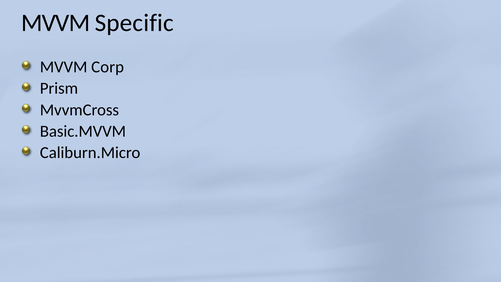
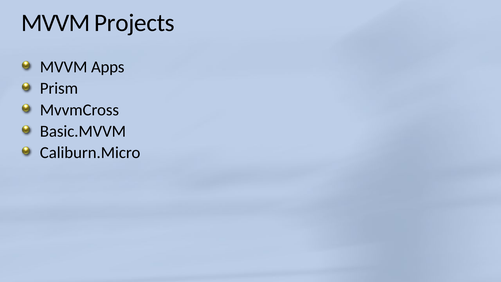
Specific: Specific -> Projects (134, 23)
Corp: Corp -> Apps (108, 67)
